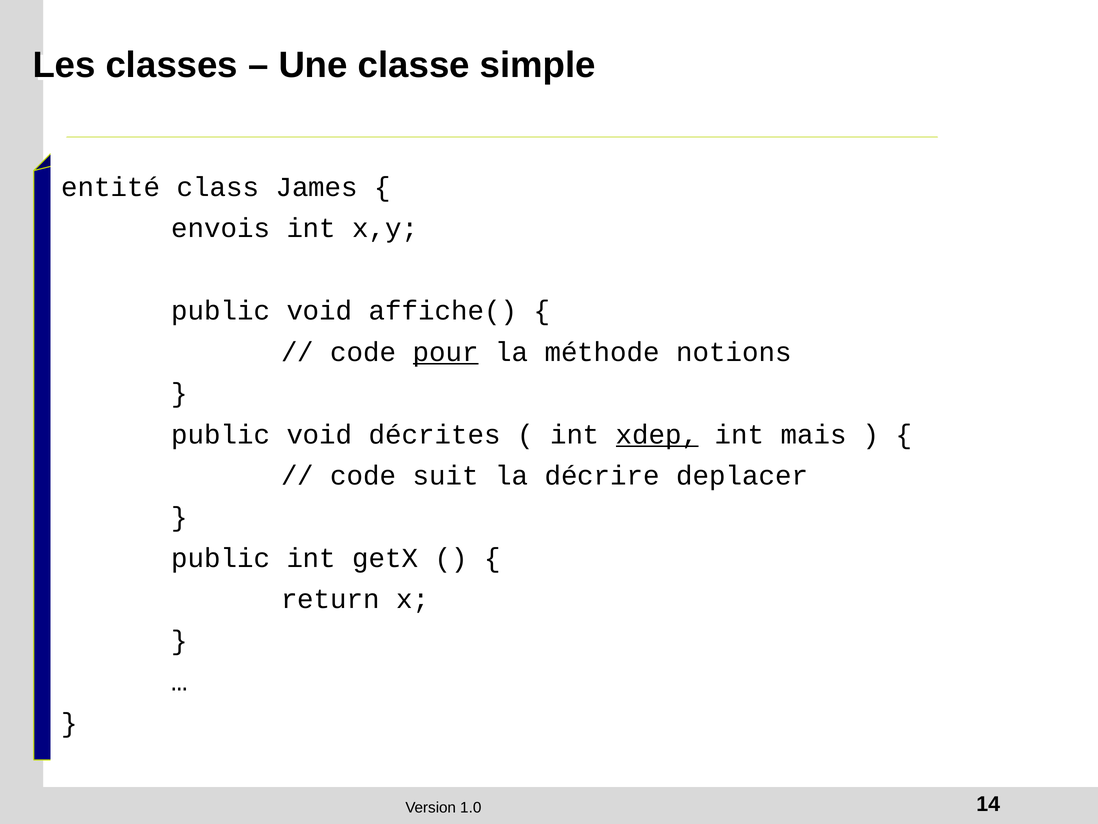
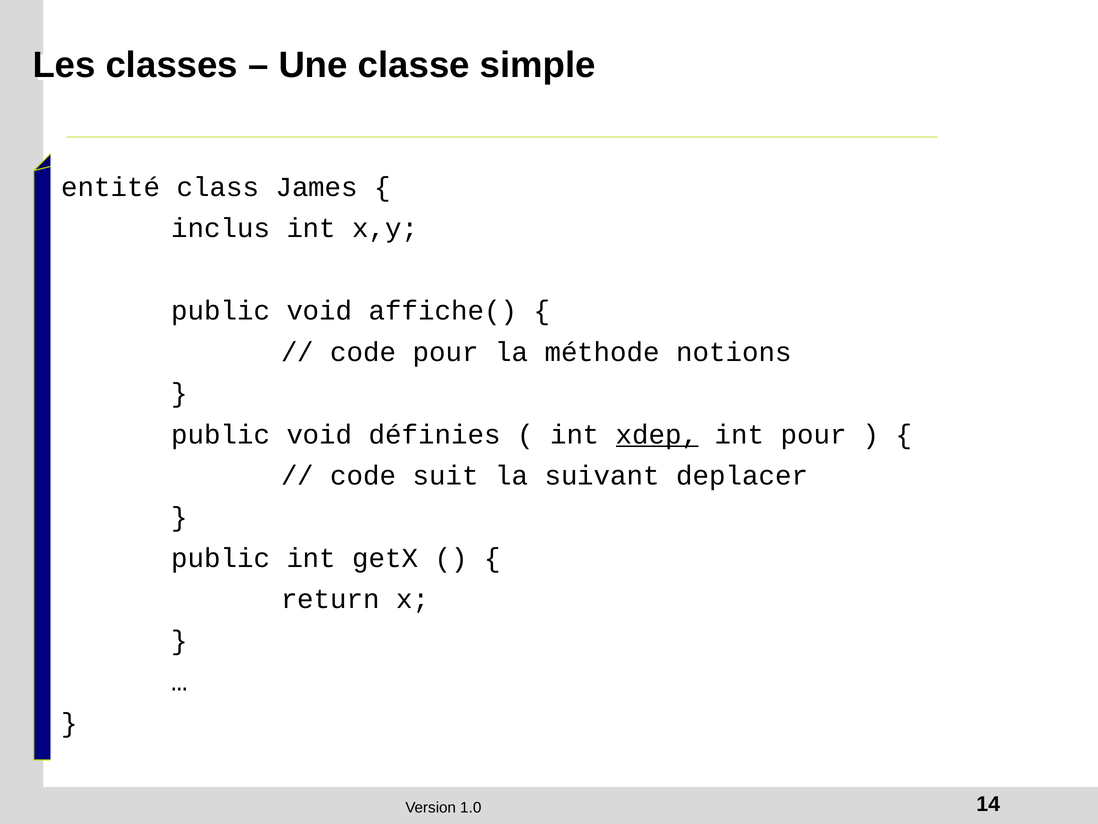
envois: envois -> inclus (221, 228)
pour underline: present -> none (446, 352)
décrites: décrites -> définies (435, 434)
int mais: mais -> pour (814, 434)
décrire: décrire -> suivant (602, 475)
